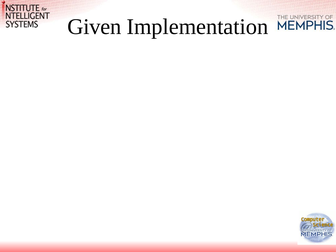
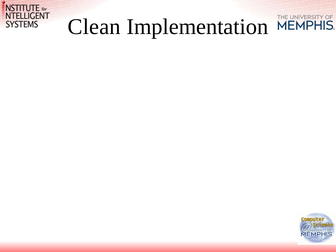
Given: Given -> Clean (94, 27)
